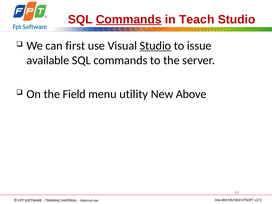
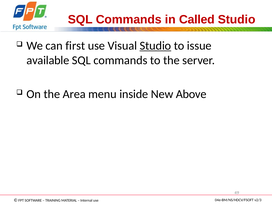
Commands underline: present -> none (129, 19)
Teach: Teach -> Called (197, 19)
Field: Field -> Area (74, 94)
utility: utility -> inside (134, 94)
